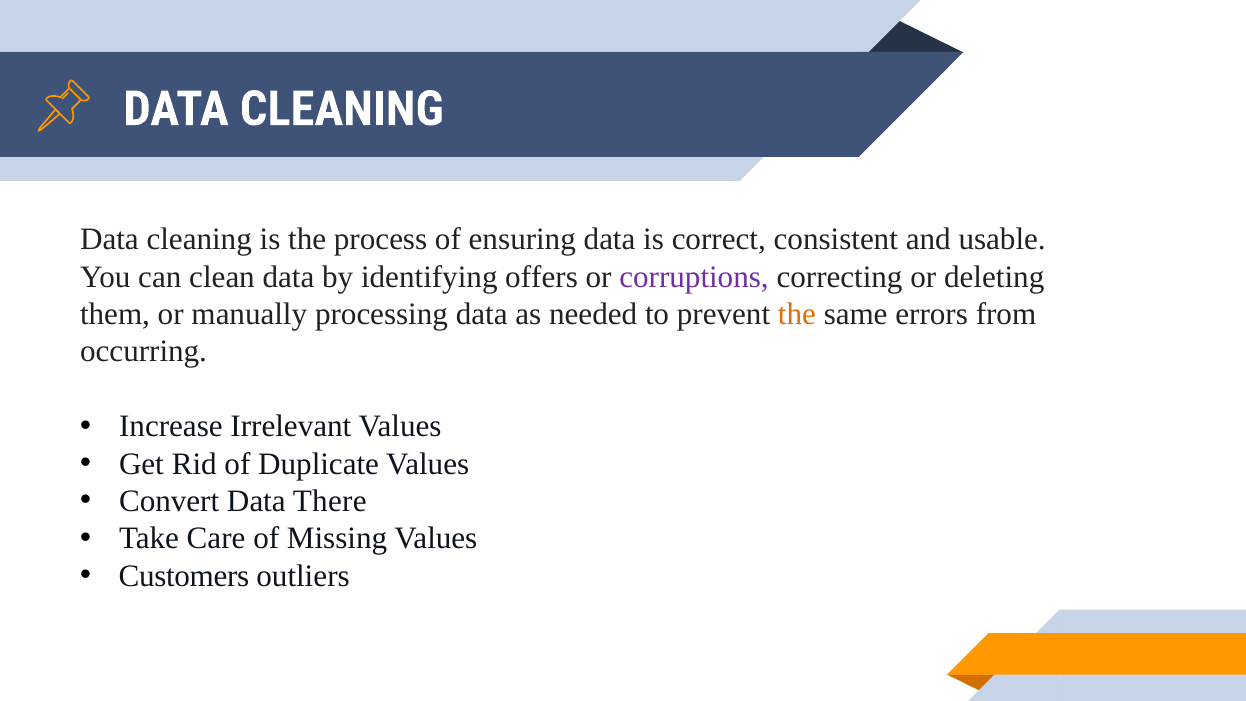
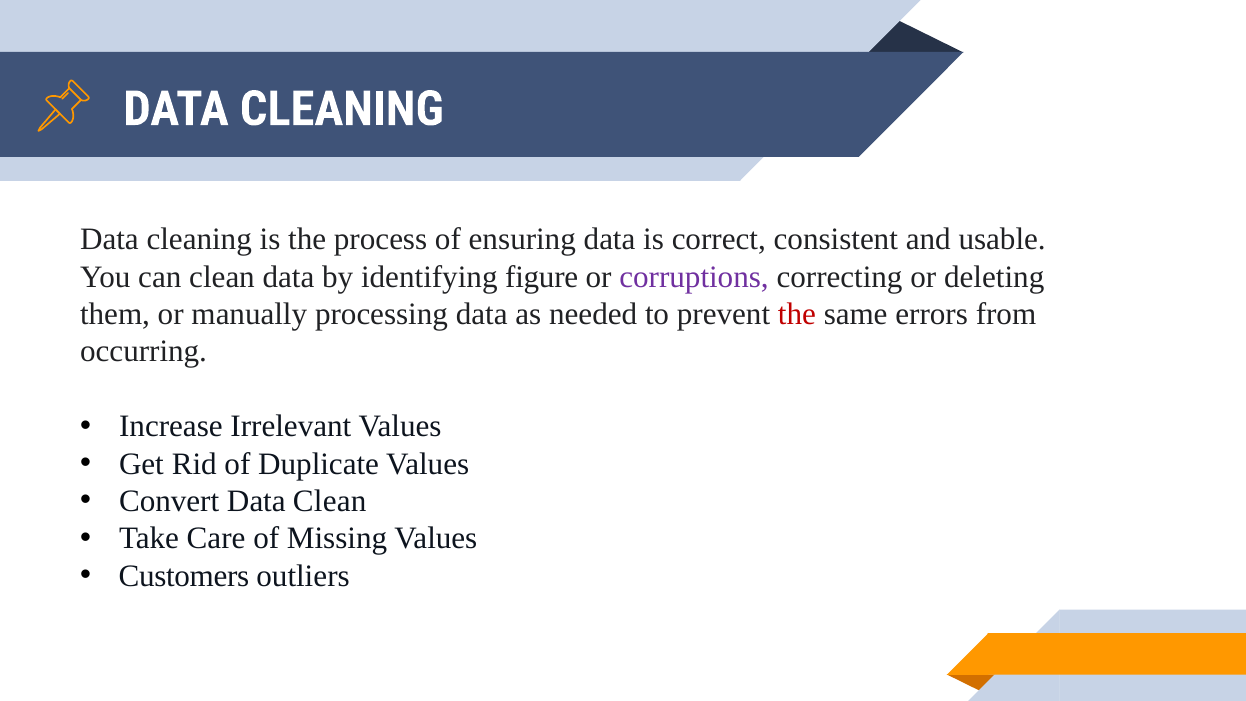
offers: offers -> figure (542, 277)
the colour: orange -> red (797, 314)
Data There: There -> Clean (330, 501)
